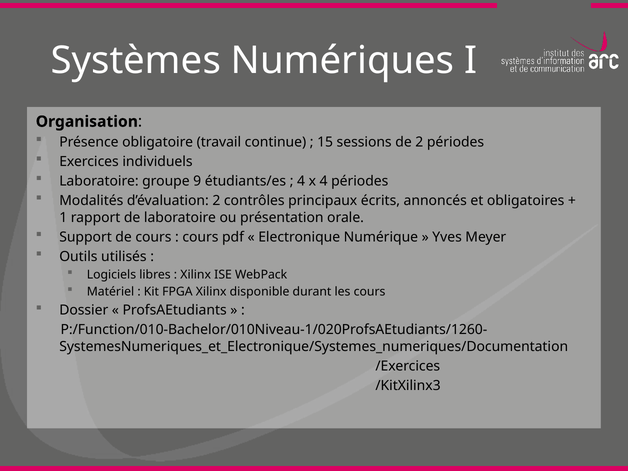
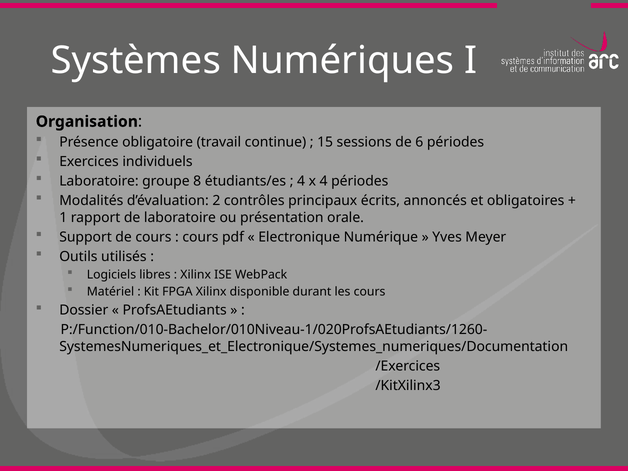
de 2: 2 -> 6 (419, 142)
9: 9 -> 8 (197, 181)
